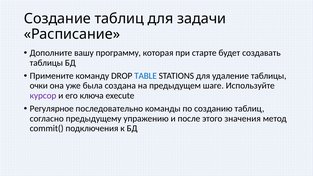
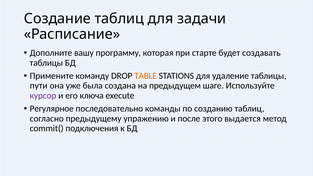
TABLE colour: blue -> orange (146, 76)
очки: очки -> пути (39, 86)
значения: значения -> выдается (243, 119)
